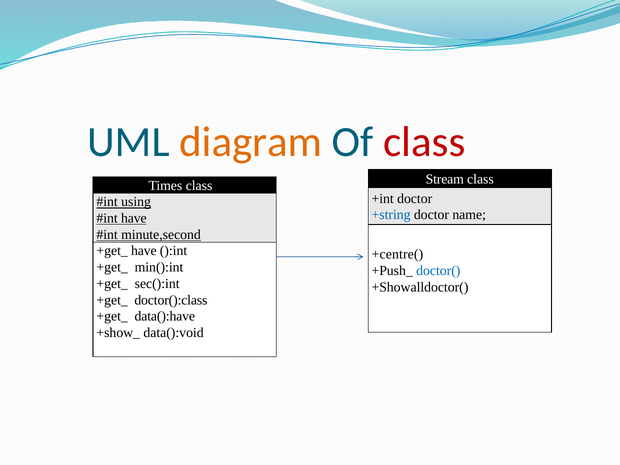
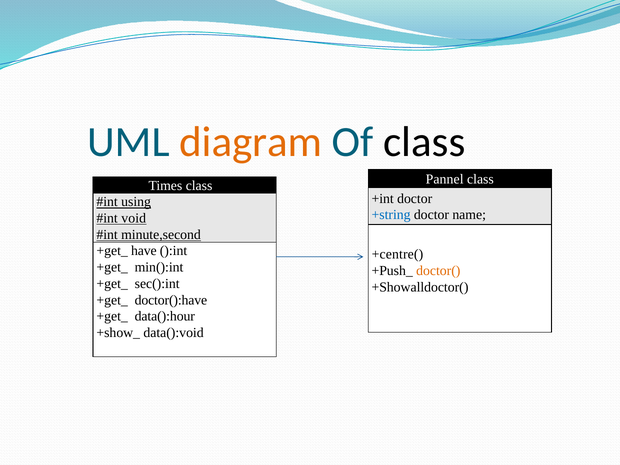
class colour: red -> black (424, 142)
Stream: Stream -> Pannel (445, 179)
have: have -> void (134, 218)
doctor( colour: blue -> orange (438, 271)
doctor():class: doctor():class -> doctor():have (171, 300)
data():have: data():have -> data():hour (165, 316)
